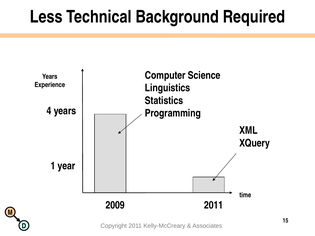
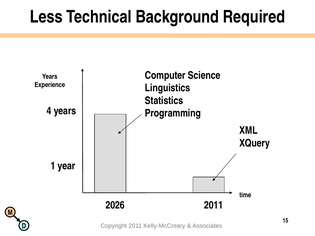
2009: 2009 -> 2026 (115, 205)
